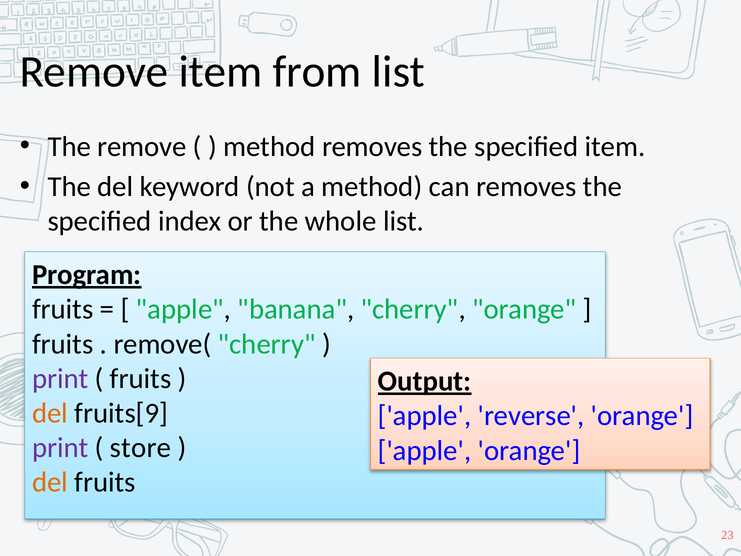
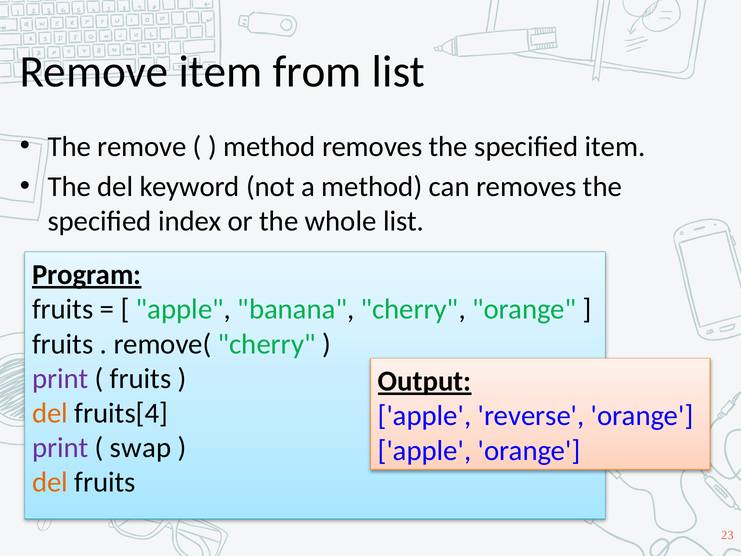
fruits[9: fruits[9 -> fruits[4 (121, 413)
store: store -> swap (141, 448)
